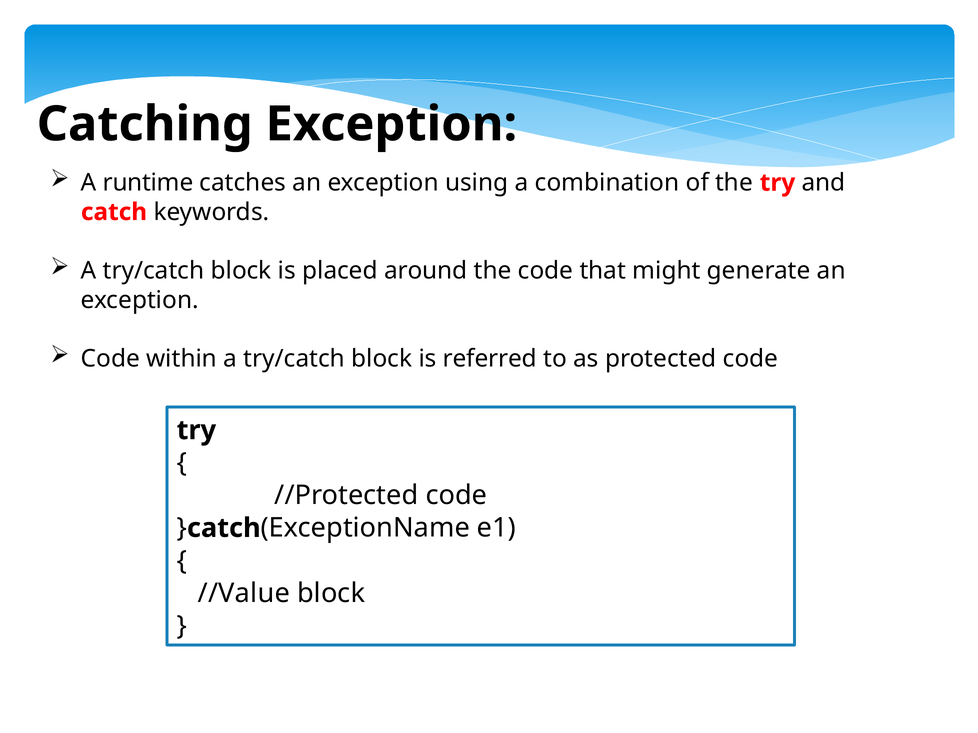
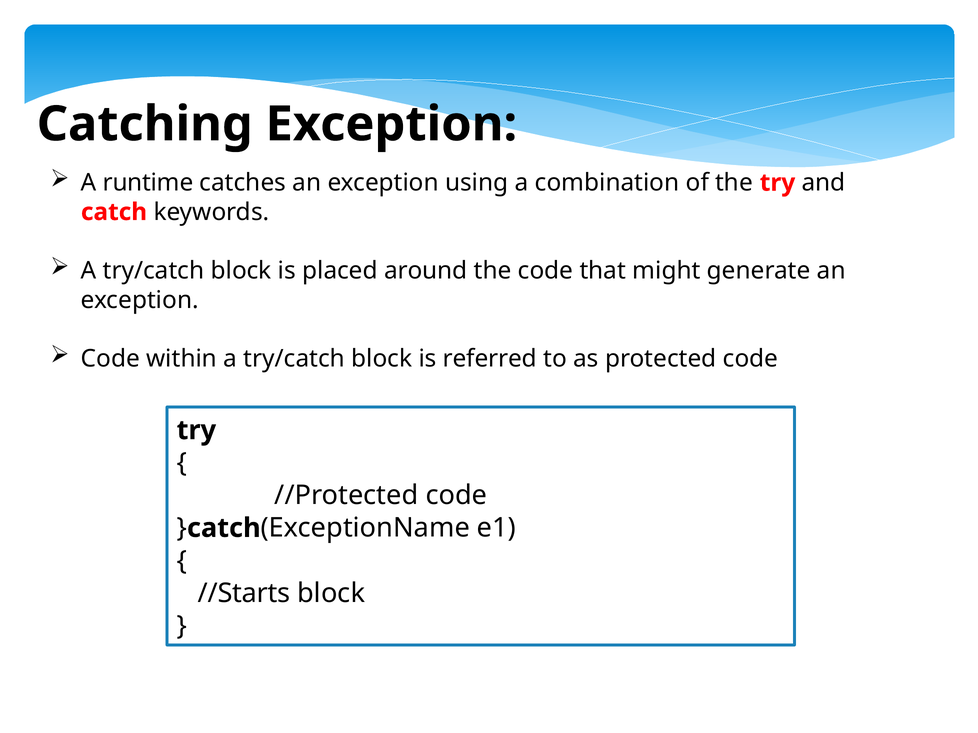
//Value: //Value -> //Starts (244, 594)
